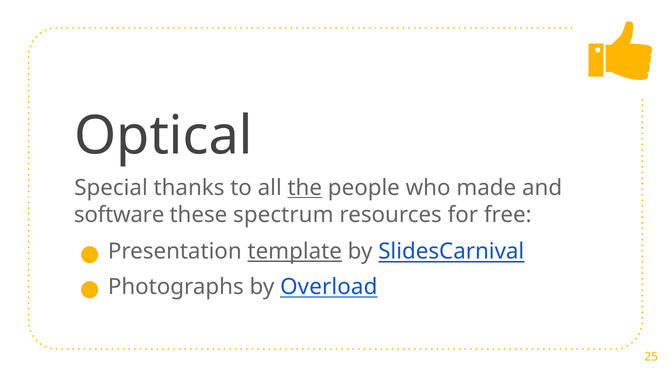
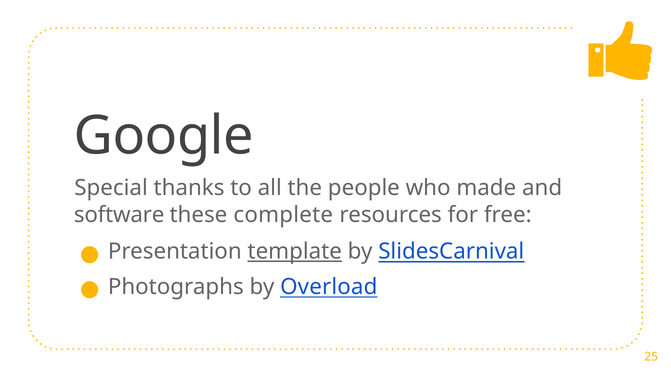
Optical: Optical -> Google (164, 136)
the underline: present -> none (305, 188)
spectrum: spectrum -> complete (283, 215)
